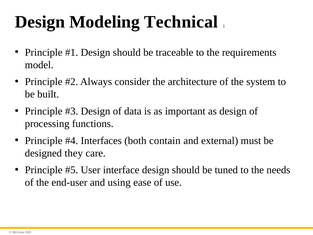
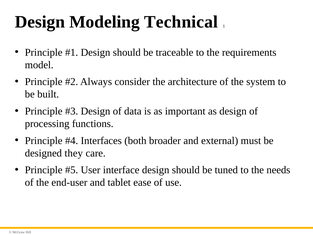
contain: contain -> broader (165, 140)
using: using -> tablet (119, 182)
